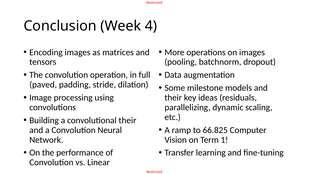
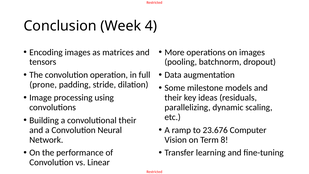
paved: paved -> prone (43, 85)
66.825: 66.825 -> 23.676 (215, 130)
1: 1 -> 8 (224, 140)
